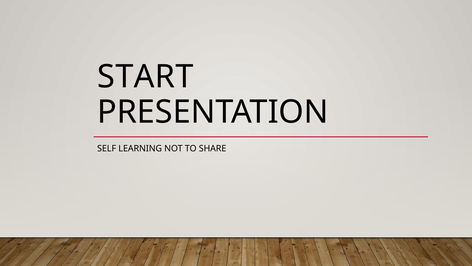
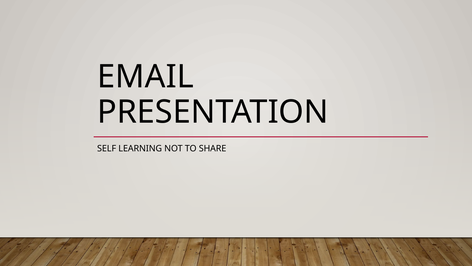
START: START -> EMAIL (145, 77)
